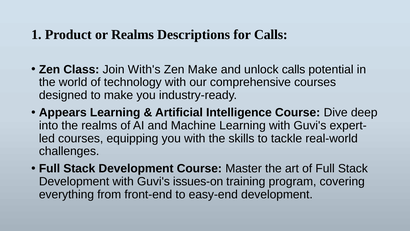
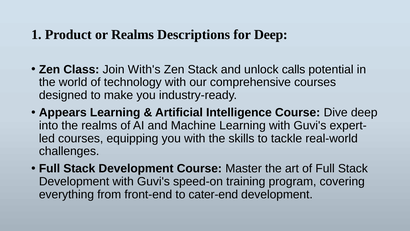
for Calls: Calls -> Deep (271, 34)
Zen Make: Make -> Stack (203, 69)
issues-on: issues-on -> speed-on (198, 181)
easy-end: easy-end -> cater-end (213, 194)
